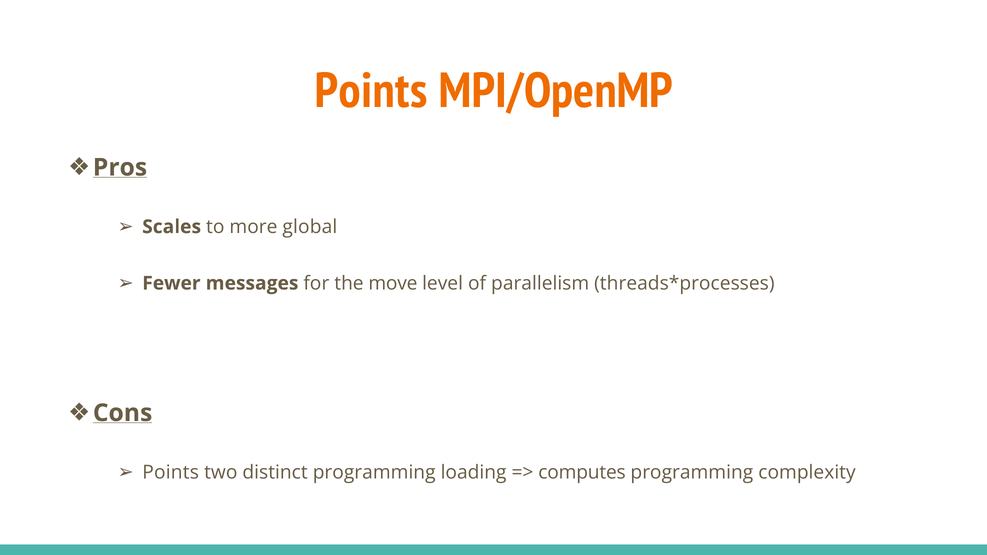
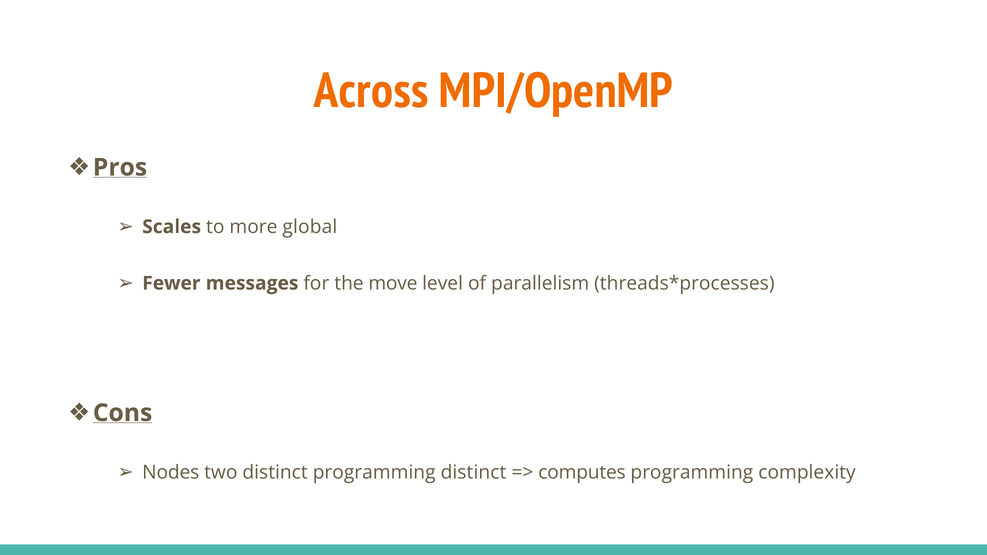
Points: Points -> Across (371, 91)
Points: Points -> Nodes (171, 472)
programming loading: loading -> distinct (474, 472)
